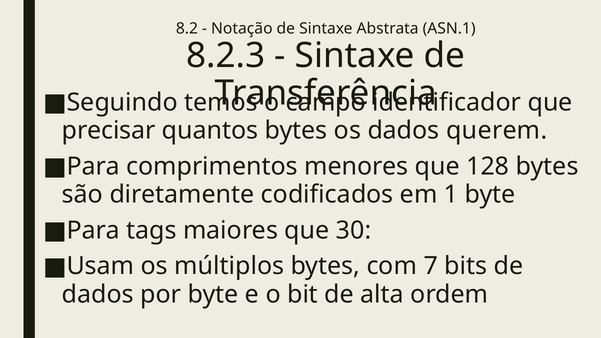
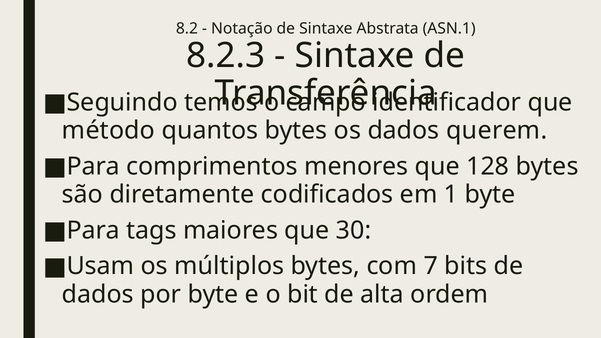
precisar: precisar -> método (109, 131)
